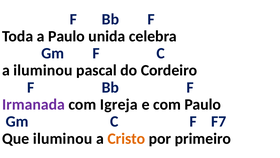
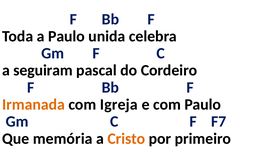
a iluminou: iluminou -> seguiram (43, 70)
Irmanada colour: purple -> orange (33, 104)
Que iluminou: iluminou -> memória (63, 138)
